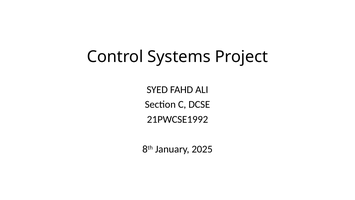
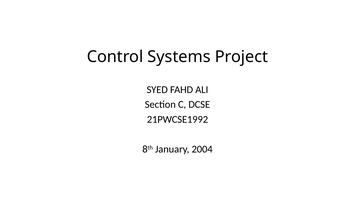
2025: 2025 -> 2004 (202, 149)
